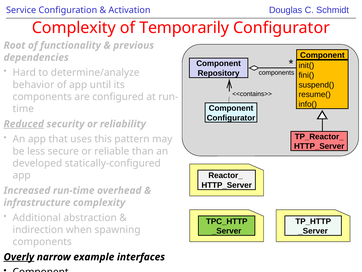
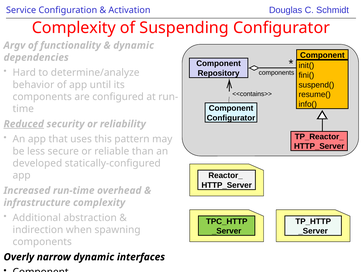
Temporarily: Temporarily -> Suspending (184, 28)
Root: Root -> Argv (14, 45)
previous: previous -> dynamic (134, 45)
Overly underline: present -> none (19, 257)
narrow example: example -> dynamic (94, 257)
